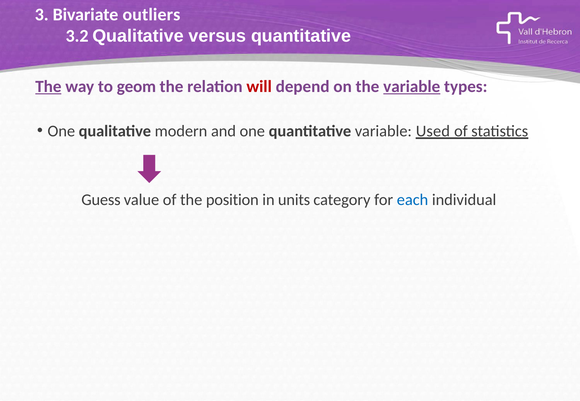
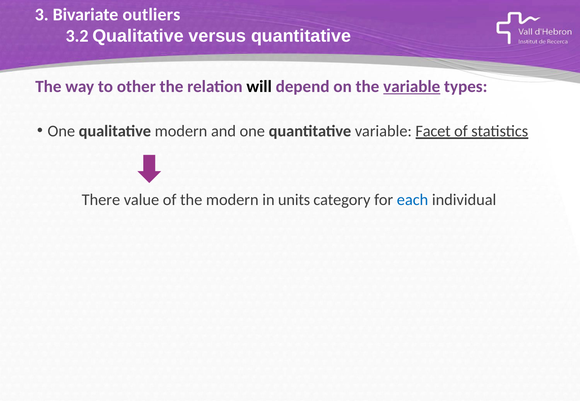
The underline: present -> none (48, 87)
geom: geom -> other (136, 87)
will colour: red -> black (259, 87)
Used: Used -> Facet (433, 131)
Guess: Guess -> There (101, 200)
the position: position -> modern (232, 200)
